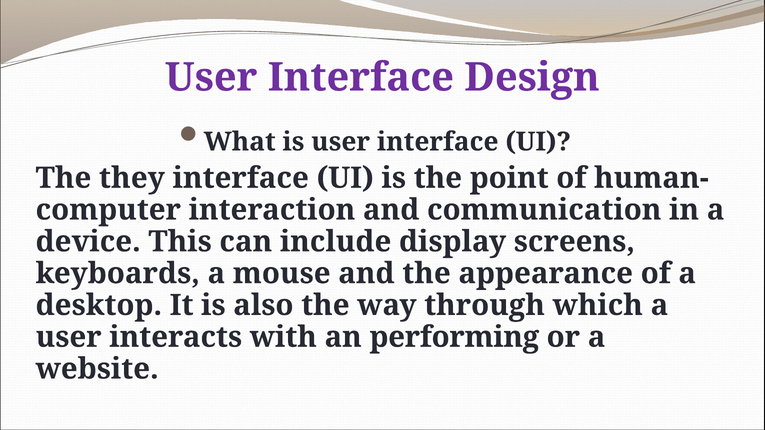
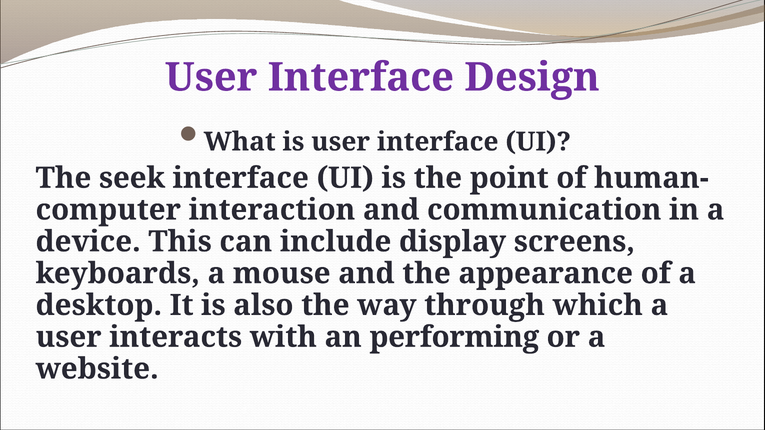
they: they -> seek (132, 178)
